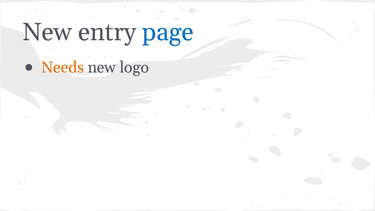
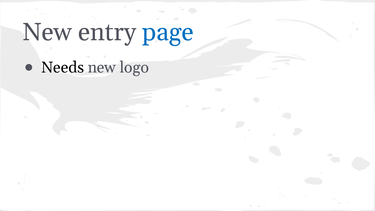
Needs colour: orange -> black (63, 67)
